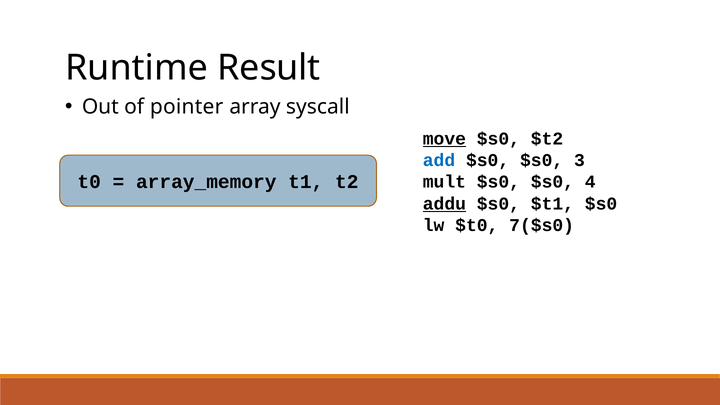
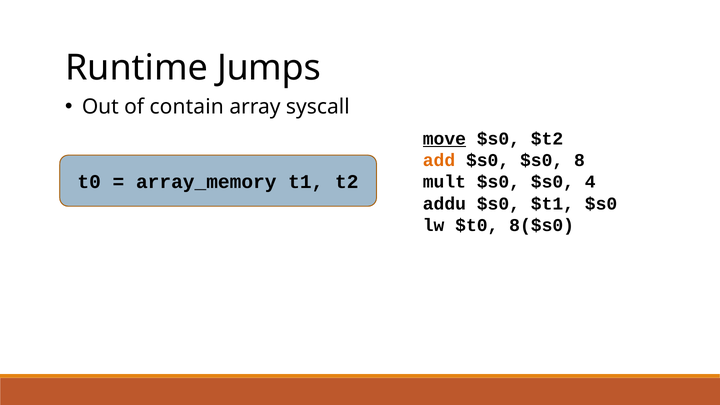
Result: Result -> Jumps (269, 68)
pointer: pointer -> contain (187, 107)
add colour: blue -> orange (439, 160)
3: 3 -> 8 (579, 160)
addu underline: present -> none (444, 204)
7($s0: 7($s0 -> 8($s0 (542, 225)
